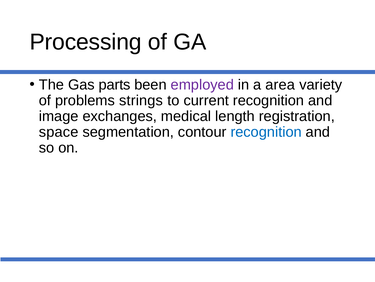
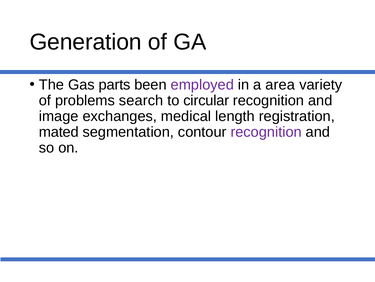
Processing: Processing -> Generation (86, 42)
strings: strings -> search (141, 100)
current: current -> circular (206, 100)
space: space -> mated (59, 132)
recognition colour: blue -> purple (266, 132)
